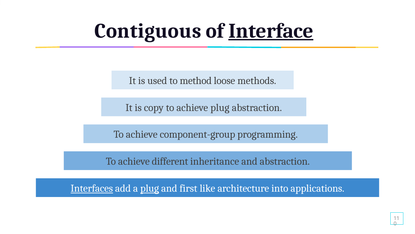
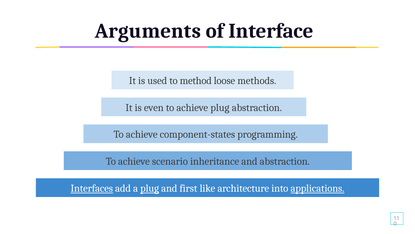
Contiguous: Contiguous -> Arguments (148, 31)
Interface underline: present -> none (271, 31)
copy: copy -> even (154, 107)
component-group: component-group -> component-states (197, 134)
different: different -> scenario (170, 161)
applications underline: none -> present (317, 188)
